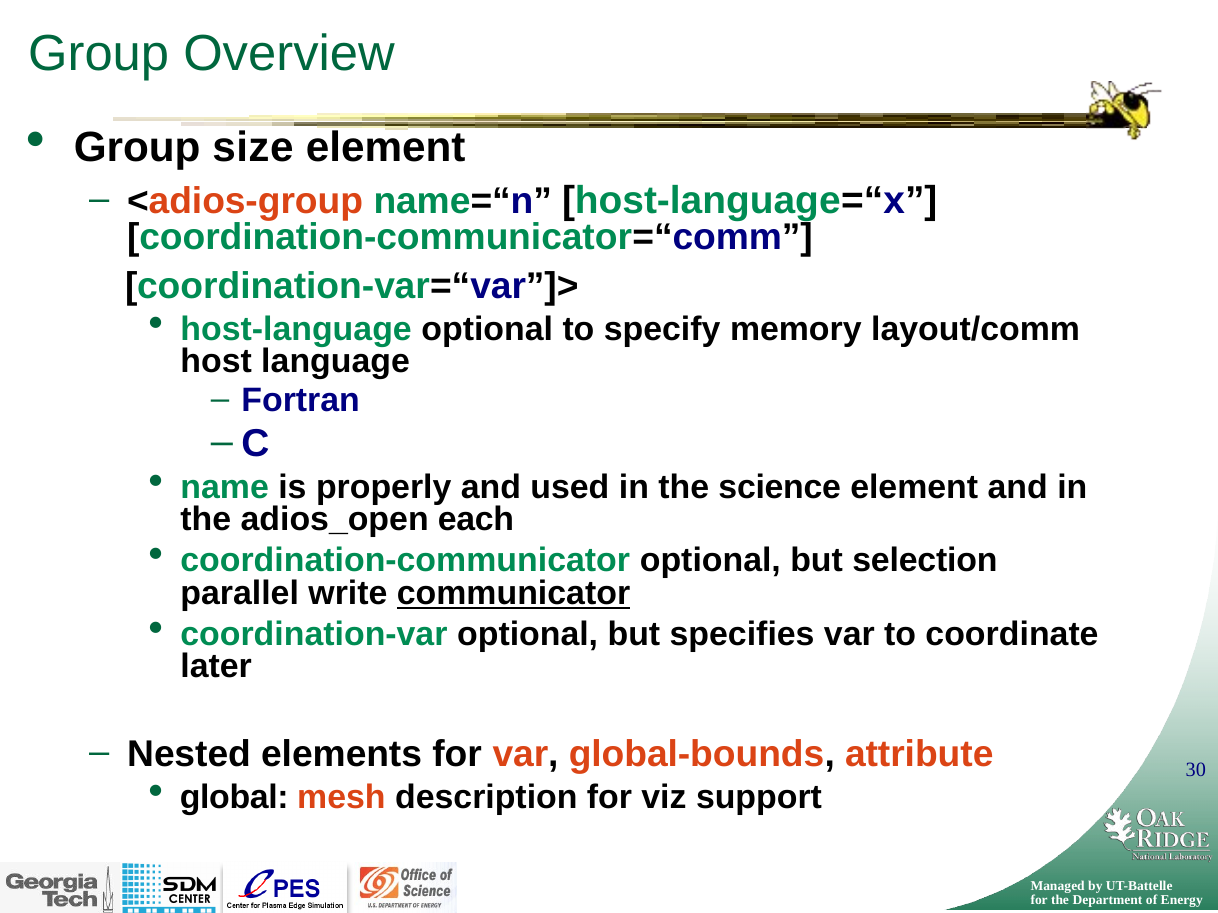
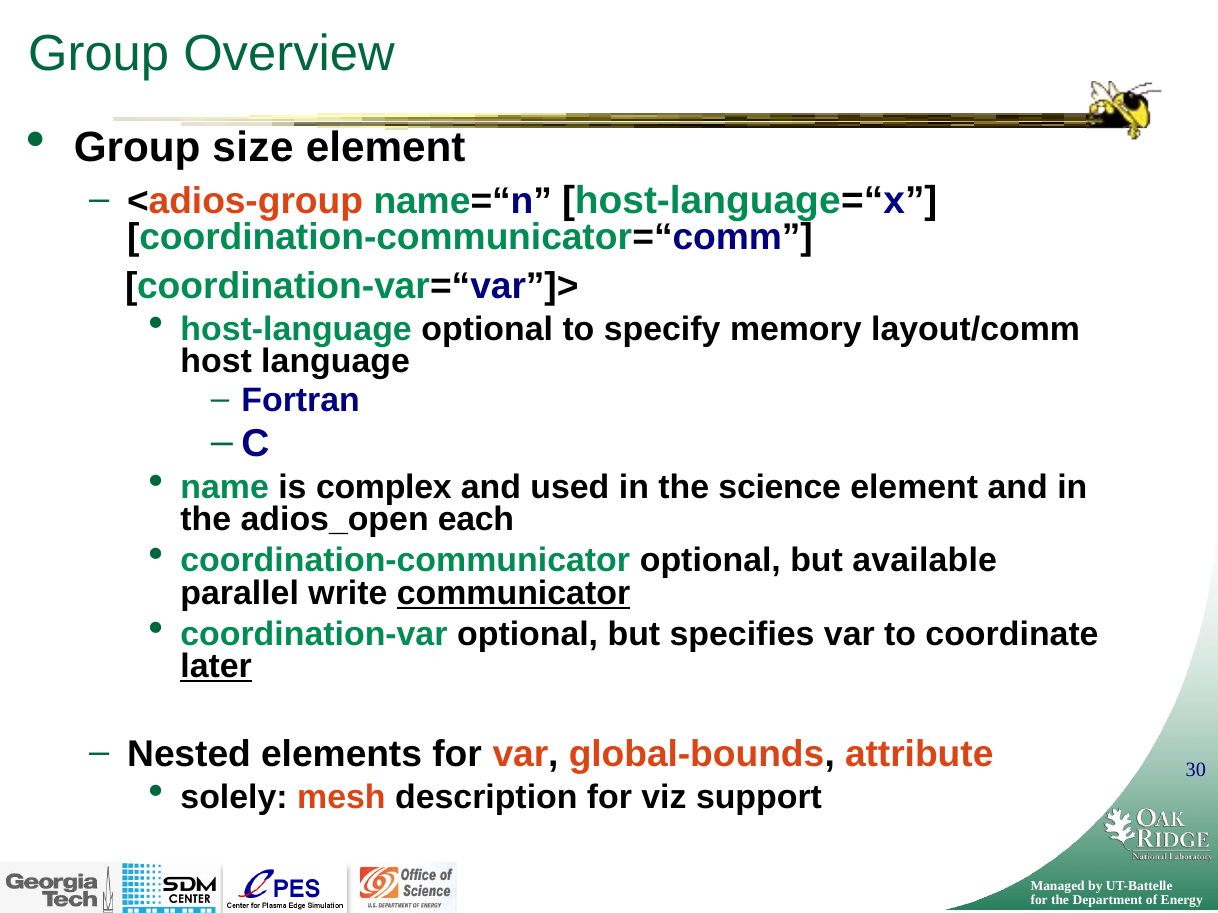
properly: properly -> complex (384, 487)
selection: selection -> available (925, 561)
later underline: none -> present (216, 667)
global: global -> solely (234, 797)
